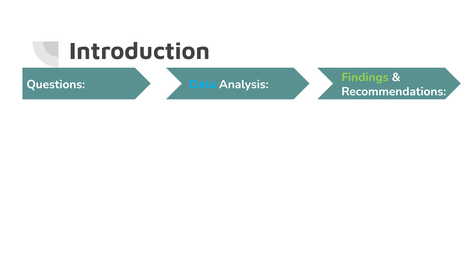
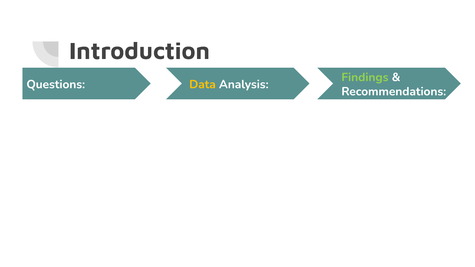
Data colour: light blue -> yellow (202, 84)
